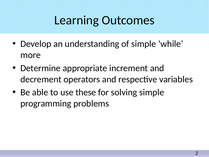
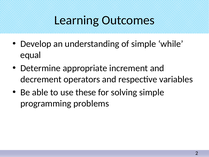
more: more -> equal (31, 55)
